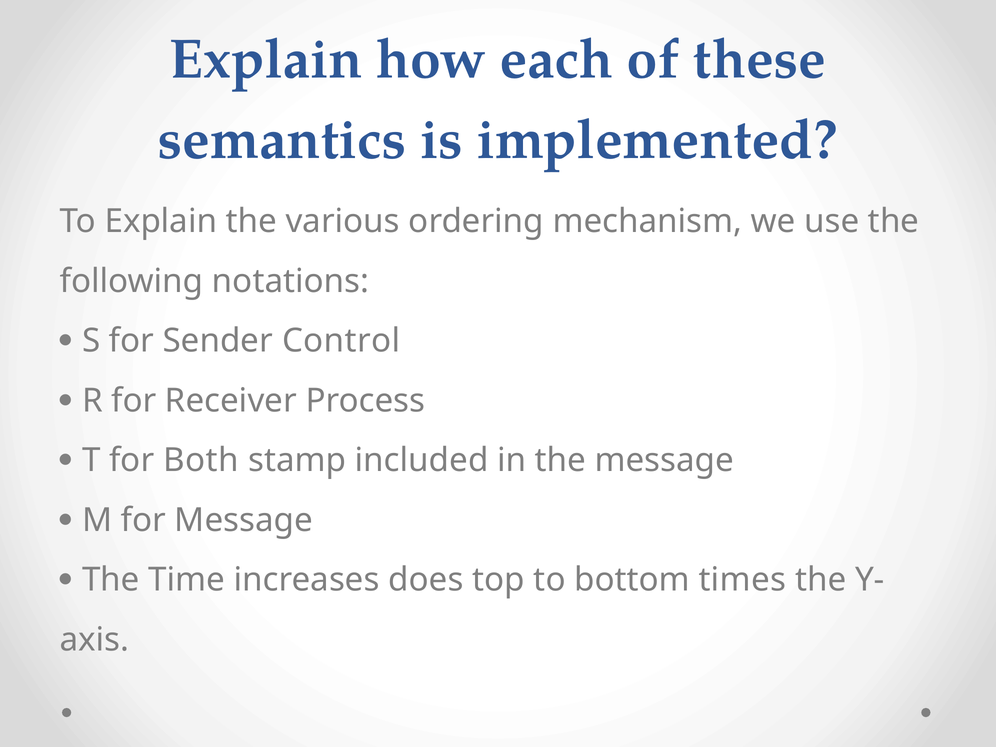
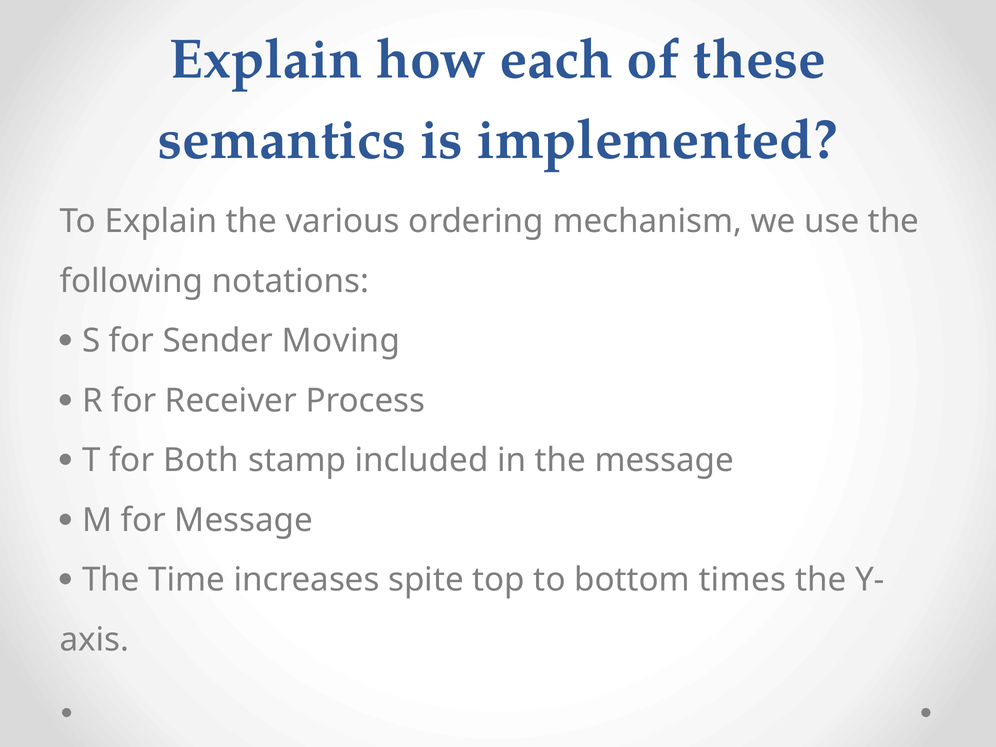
Control: Control -> Moving (341, 341)
does: does -> spite (426, 580)
